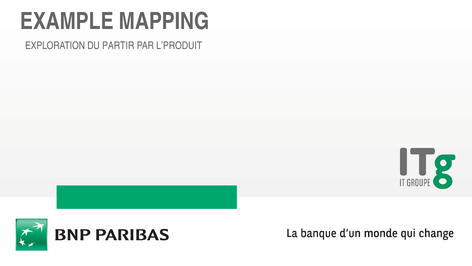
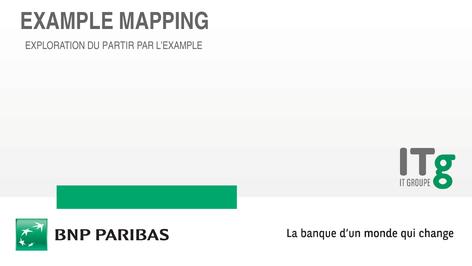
L’PRODUIT: L’PRODUIT -> L’EXAMPLE (179, 45)
